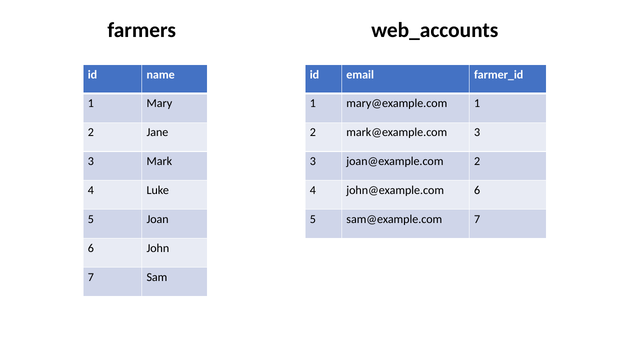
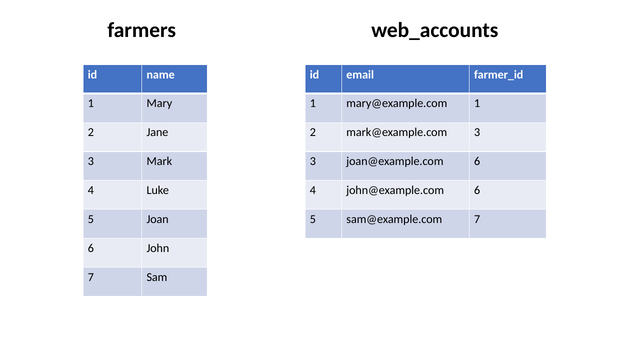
joan@example.com 2: 2 -> 6 (477, 161)
